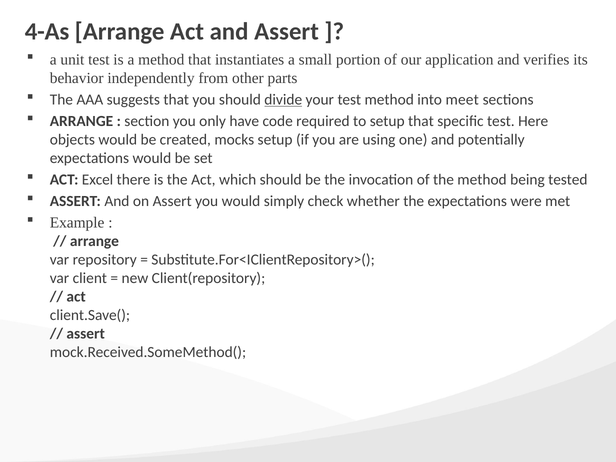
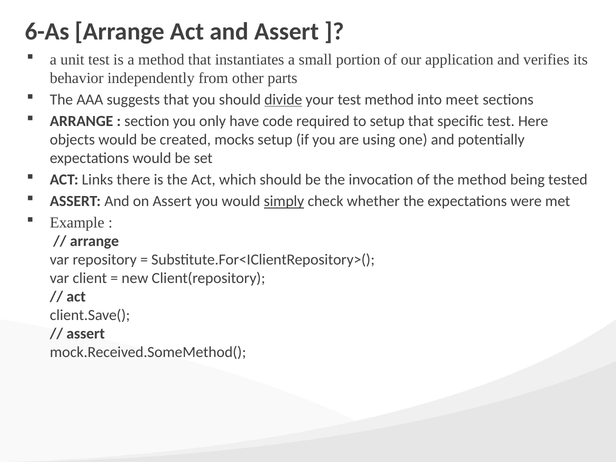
4-As: 4-As -> 6-As (47, 31)
Excel: Excel -> Links (97, 180)
simply underline: none -> present (284, 201)
